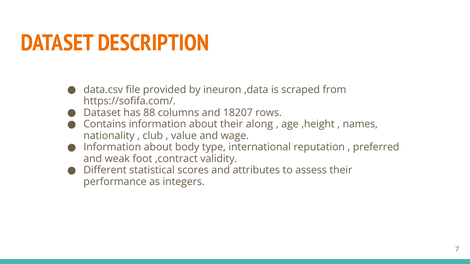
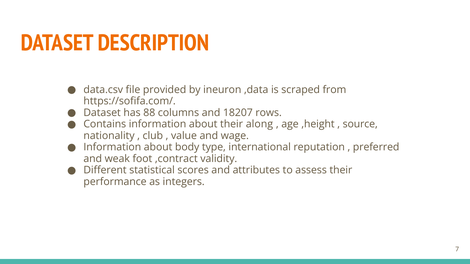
names: names -> source (360, 124)
